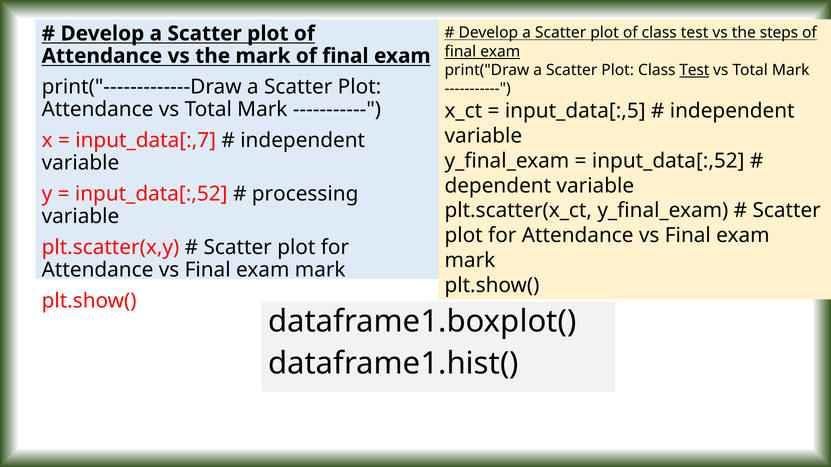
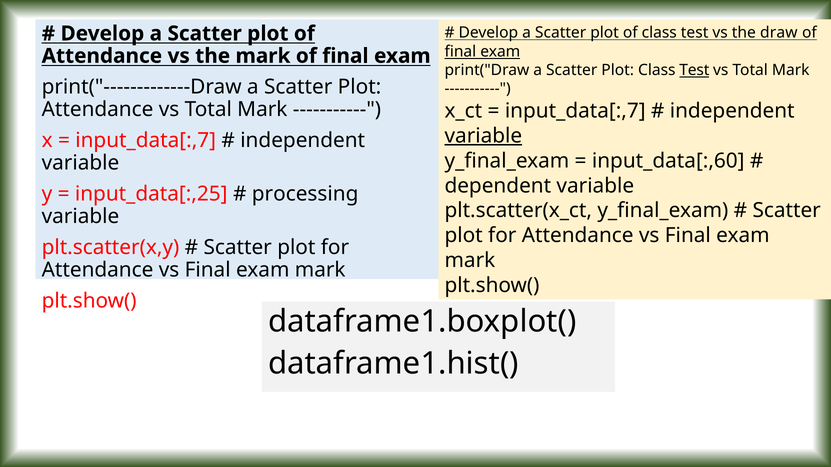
steps: steps -> draw (779, 33)
input_data[:,5: input_data[:,5 -> input_data[:,7 (575, 111)
variable underline: none -> present (483, 136)
input_data[:,52: input_data[:,52 -> input_data[:,60 (668, 161)
input_data[:,52: input_data[:,52 -> input_data[:,25 (151, 194)
